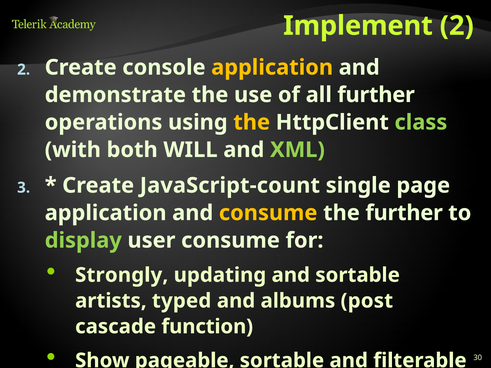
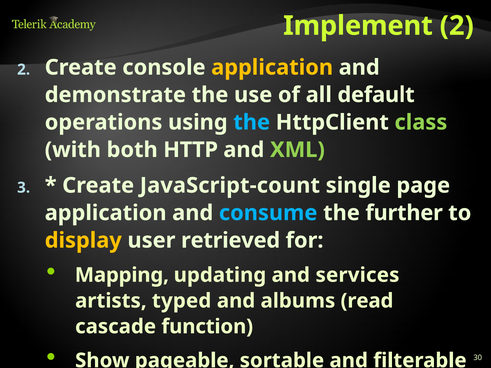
all further: further -> default (376, 95)
the colour: yellow -> light blue (252, 122)
WILL: WILL -> HTTP (191, 150)
consume colour: yellow -> light blue (268, 213)
display colour: light green -> yellow (83, 241)
user consume: consume -> retrieved (231, 241)
Strongly: Strongly -> Mapping (122, 275)
and sortable: sortable -> services (357, 275)
post: post -> read (367, 301)
